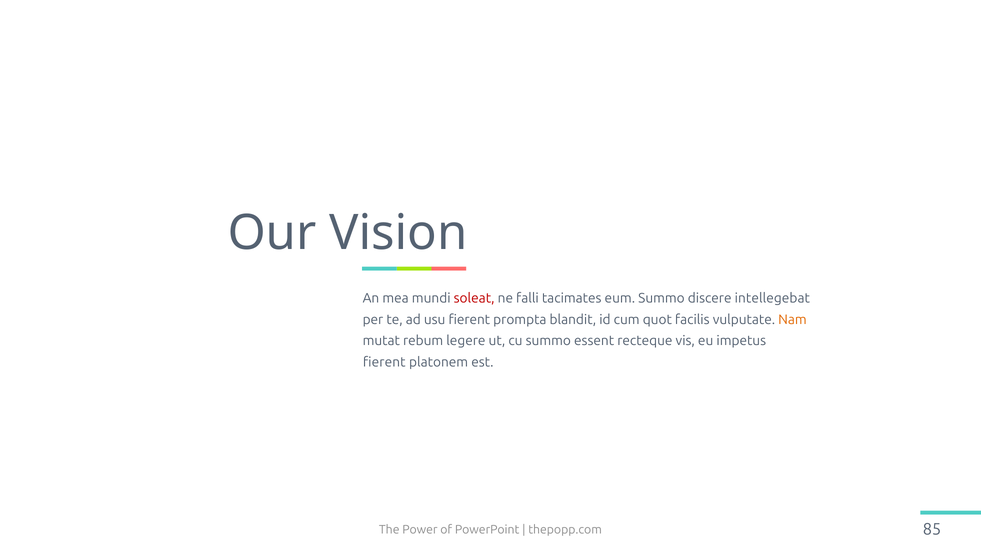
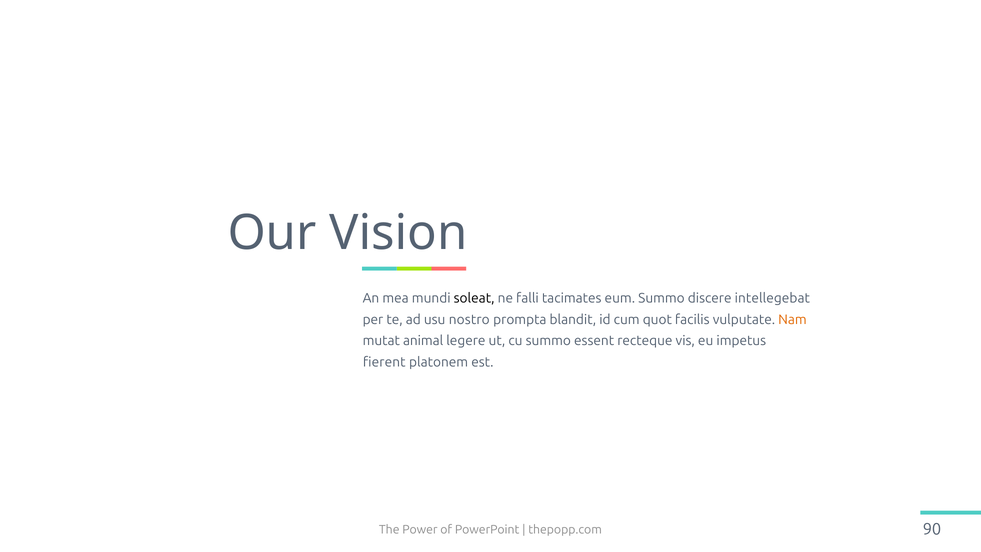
soleat colour: red -> black (474, 298)
usu fierent: fierent -> nostro (469, 319)
rebum: rebum -> animal (423, 341)
85: 85 -> 90 (932, 529)
